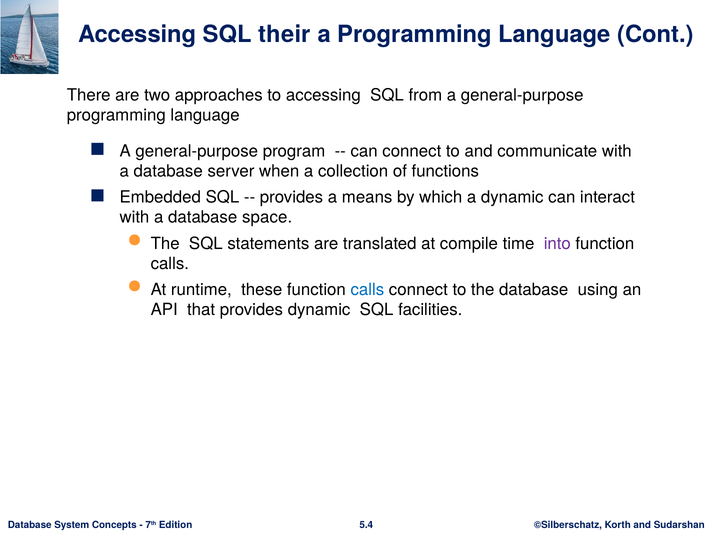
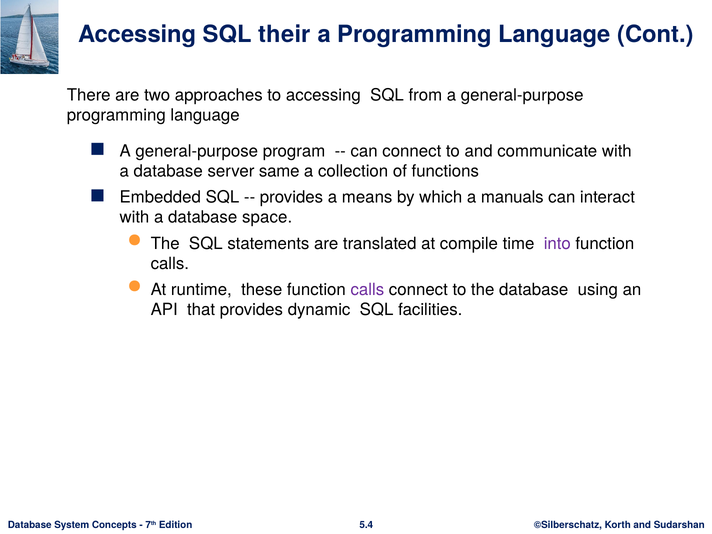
when: when -> same (279, 171)
a dynamic: dynamic -> manuals (512, 197)
calls colour: blue -> purple (367, 290)
